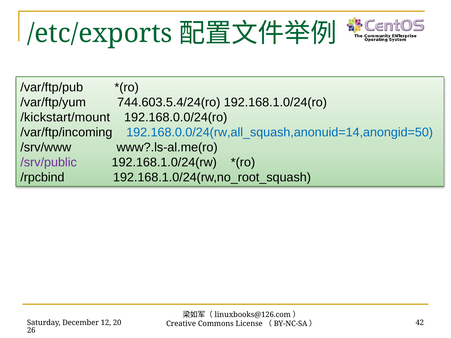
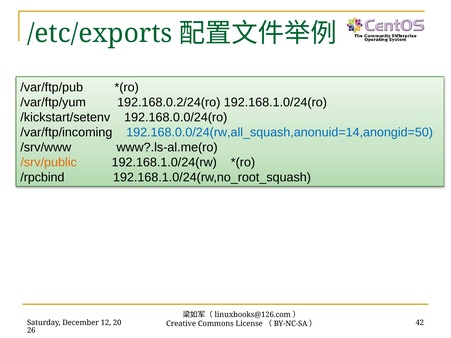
744.603.5.4/24(ro: 744.603.5.4/24(ro -> 192.168.0.2/24(ro (169, 102)
/kickstart/mount: /kickstart/mount -> /kickstart/setenv (65, 117)
/srv/public colour: purple -> orange (49, 163)
